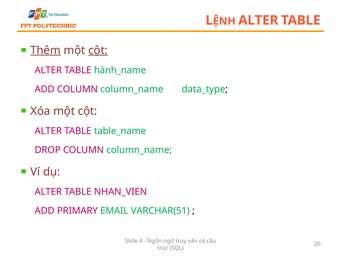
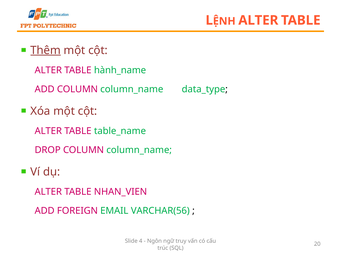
cột underline: present -> none (98, 50)
PRIMARY: PRIMARY -> FOREIGN (77, 211)
VARCHAR(51: VARCHAR(51 -> VARCHAR(56 (160, 211)
